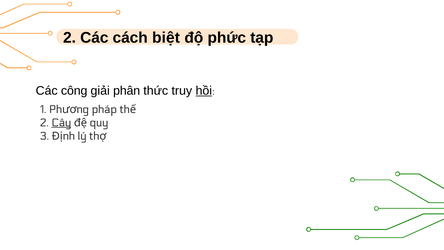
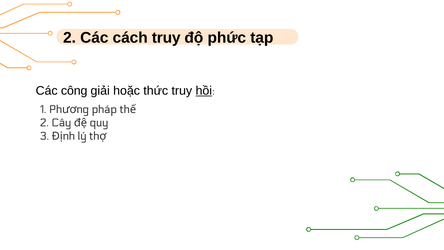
cách biệt: biệt -> truy (166, 38)
phân: phân -> hoặc (127, 91)
Cây underline: present -> none (61, 123)
